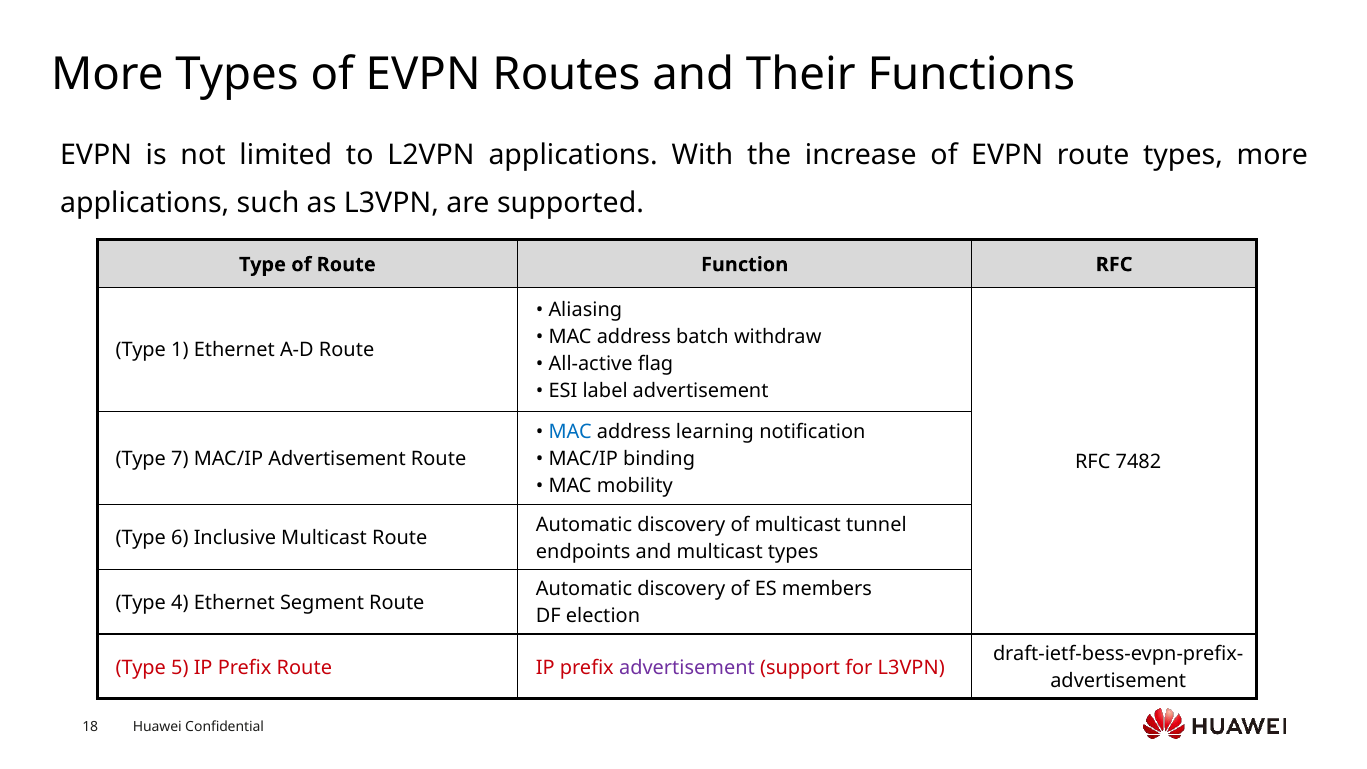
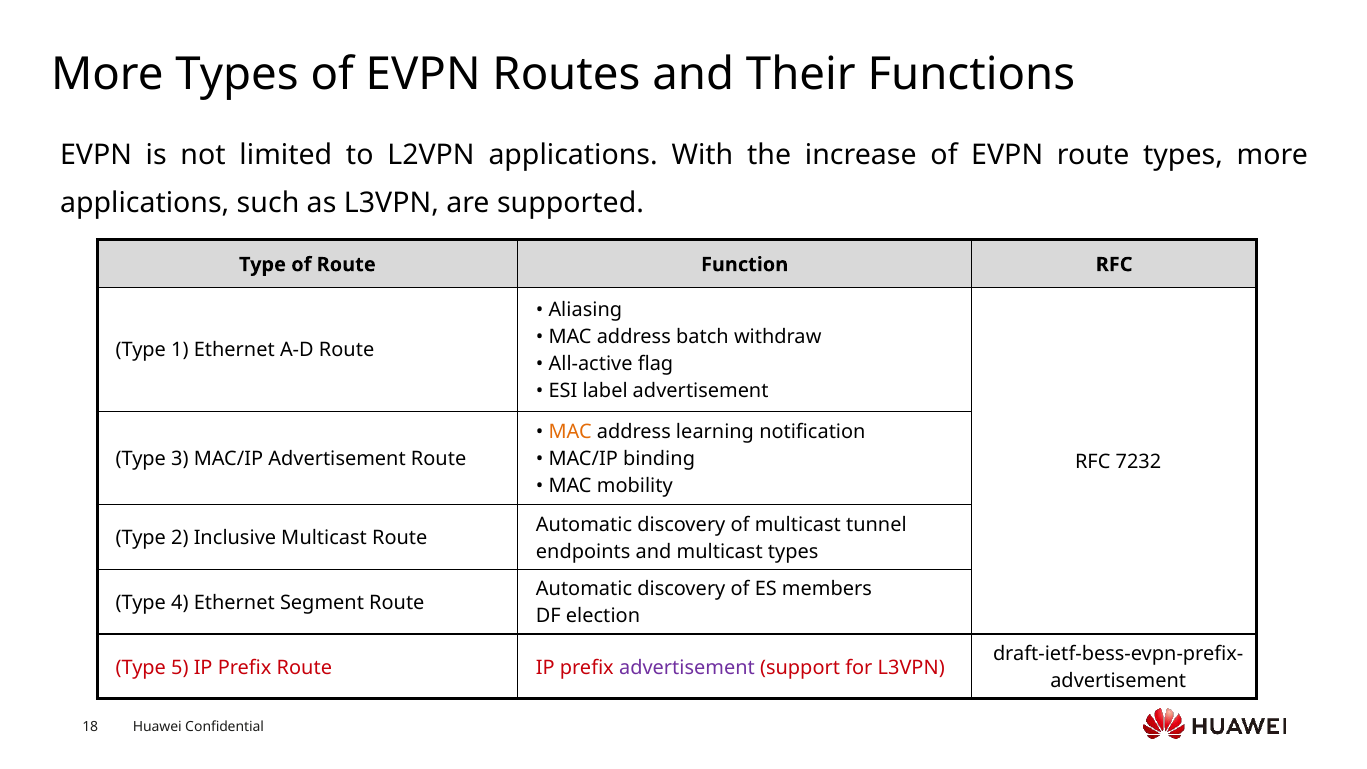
MAC colour: blue -> orange (570, 432)
7: 7 -> 3 (180, 459)
7482: 7482 -> 7232 (1138, 462)
6: 6 -> 2 (180, 538)
